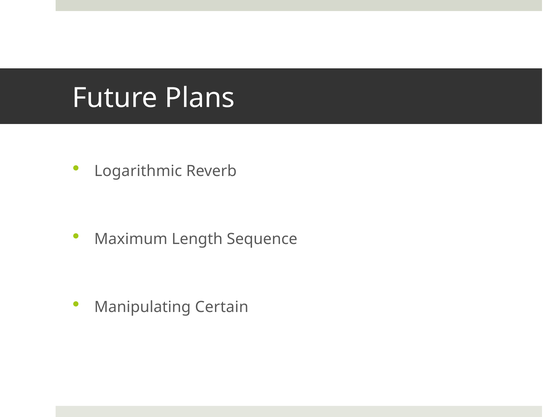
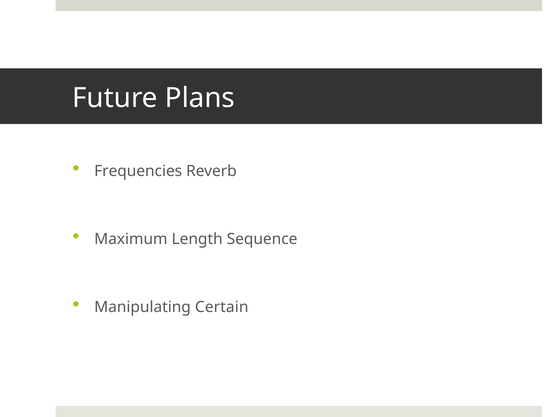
Logarithmic: Logarithmic -> Frequencies (138, 171)
